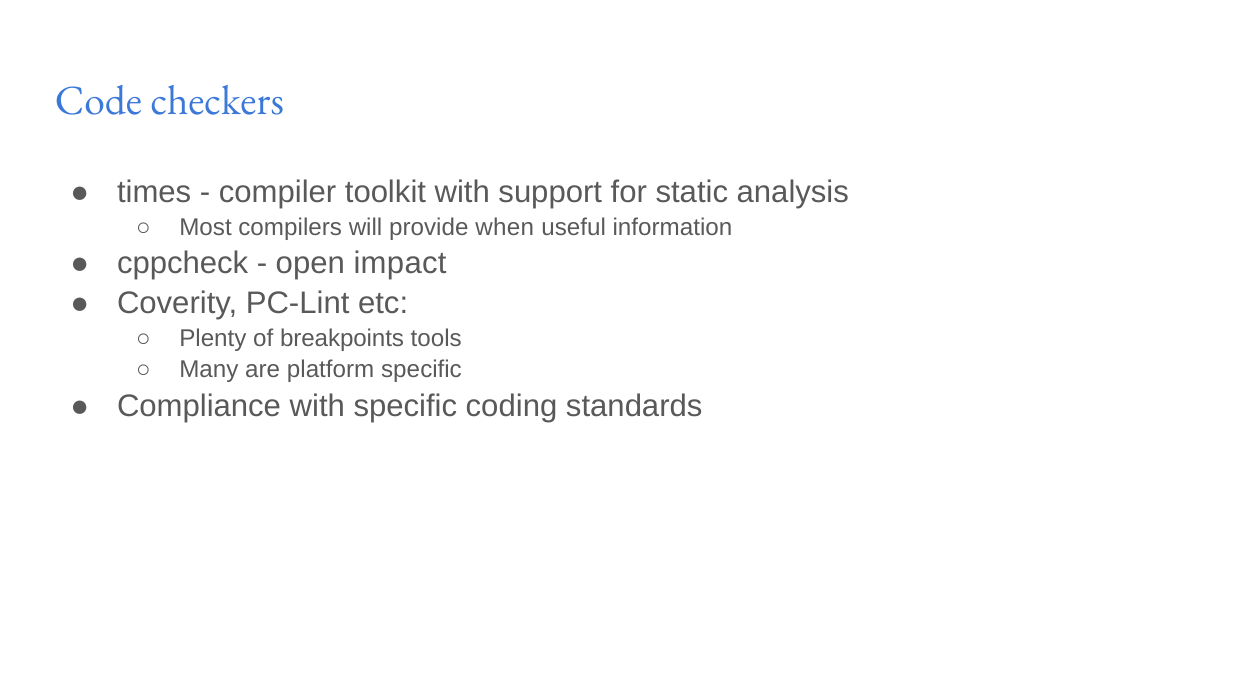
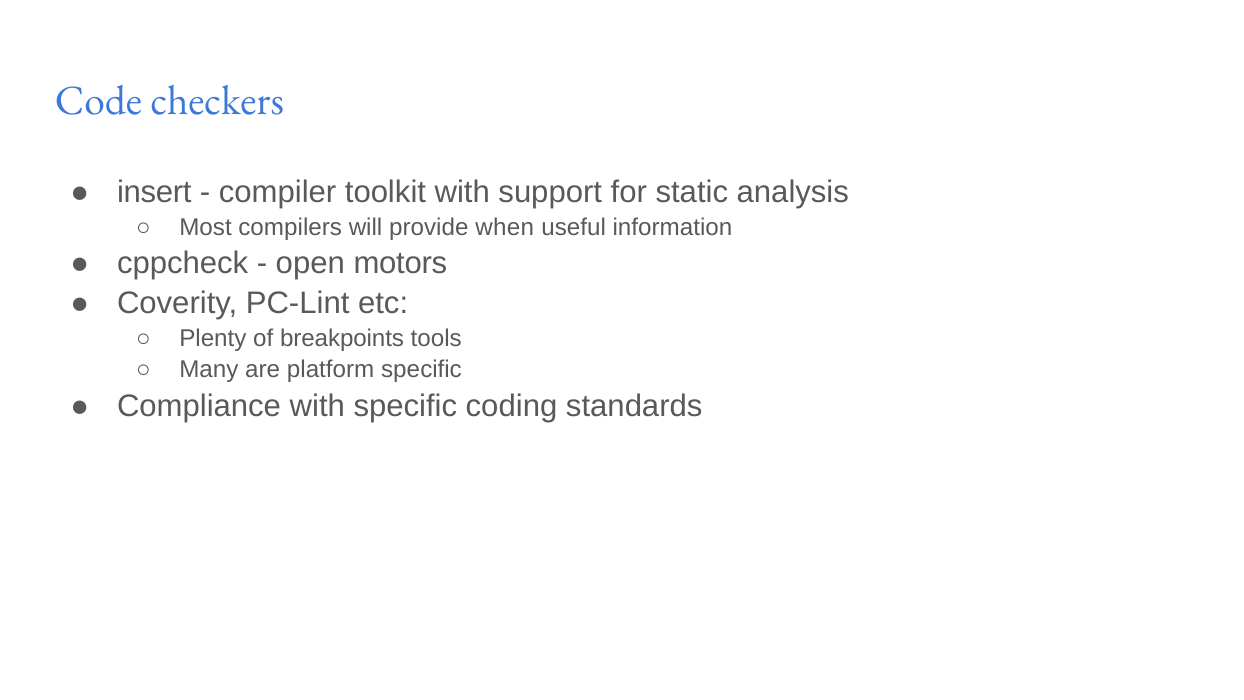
times: times -> insert (154, 192)
impact: impact -> motors (400, 264)
